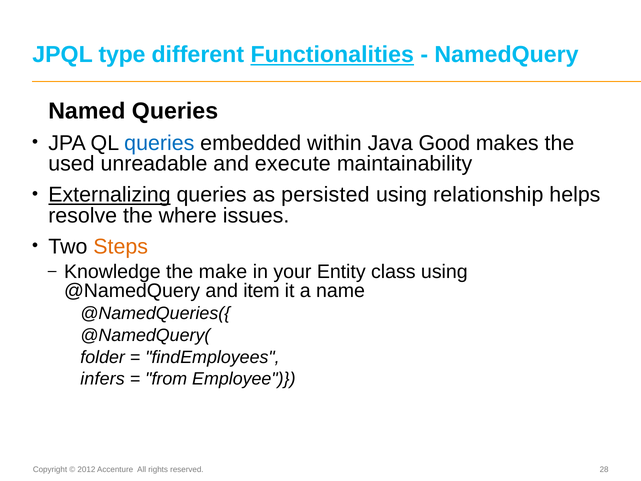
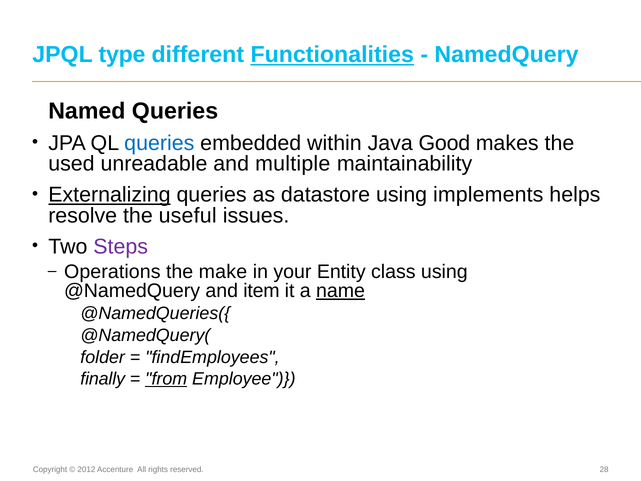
execute: execute -> multiple (293, 164)
persisted: persisted -> datastore (326, 195)
relationship: relationship -> implements (488, 195)
where: where -> useful (188, 215)
Steps colour: orange -> purple (121, 247)
Knowledge: Knowledge -> Operations (112, 272)
name underline: none -> present (341, 291)
infers: infers -> finally (103, 379)
from underline: none -> present (166, 379)
